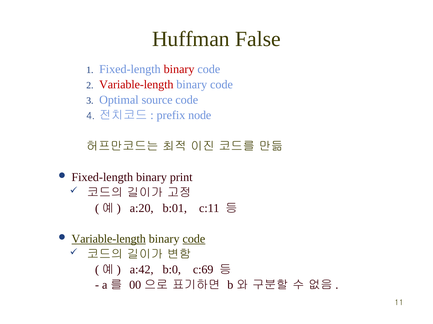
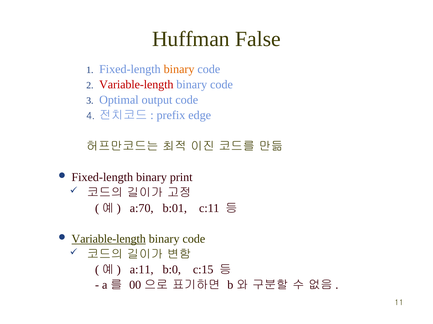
binary colour: red -> orange (179, 69)
source: source -> output (157, 100)
node: node -> edge (200, 116)
a:20: a:20 -> a:70 (142, 209)
code underline: present -> none (194, 239)
a:42: a:42 -> a:11 (142, 270)
c:69: c:69 -> c:15 (203, 270)
